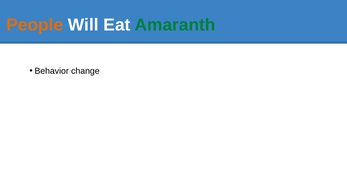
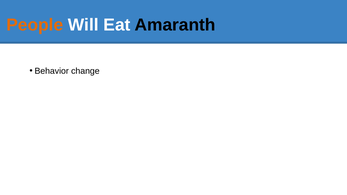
Amaranth colour: green -> black (175, 25)
